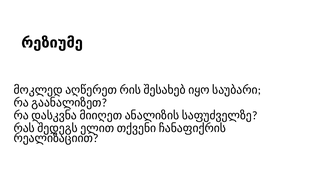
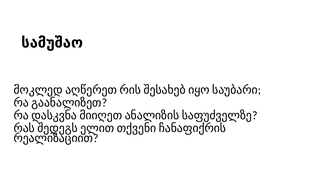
რეზიუმე: რეზიუმე -> სამუშაო (52, 43)
